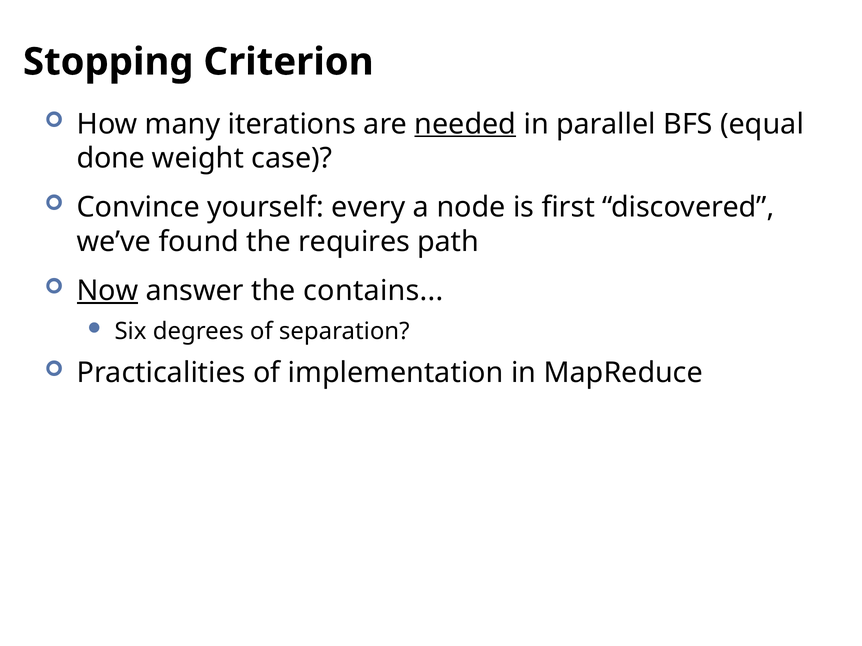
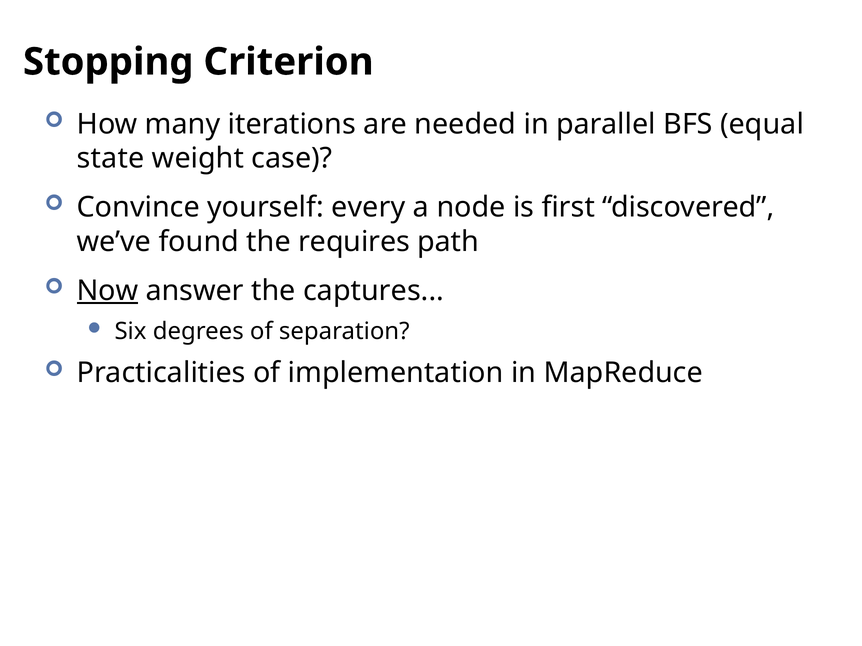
needed underline: present -> none (465, 124)
done: done -> state (111, 159)
contains: contains -> captures (374, 291)
